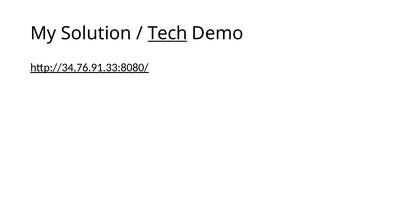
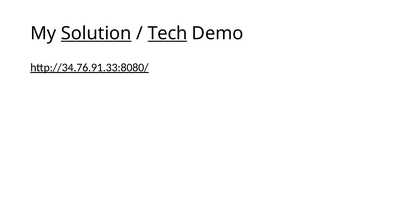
Solution underline: none -> present (96, 33)
